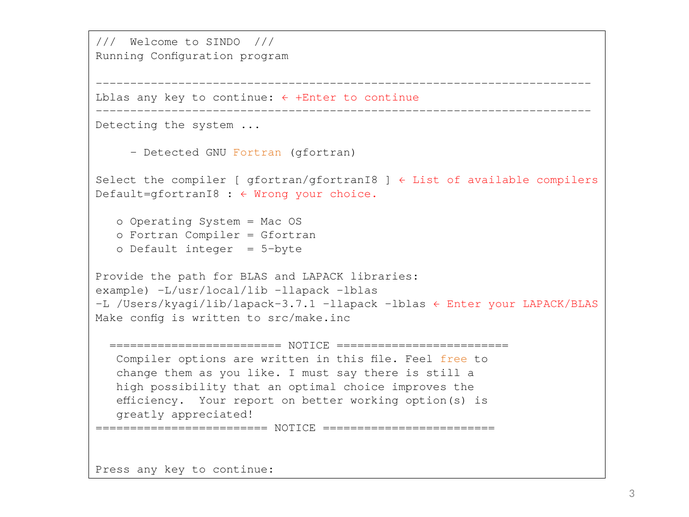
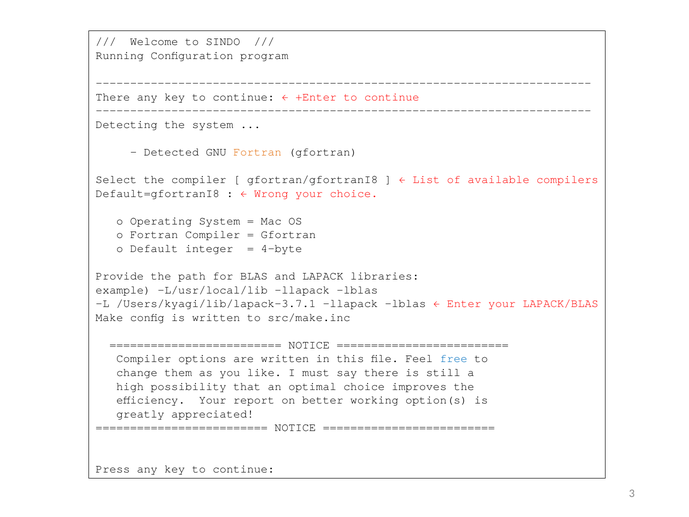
Lblas: Lblas -> There (113, 97)
5-byte: 5-byte -> 4-byte (282, 248)
free colour: orange -> blue (454, 359)
